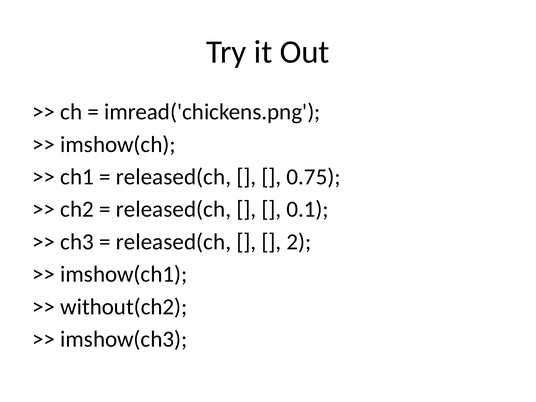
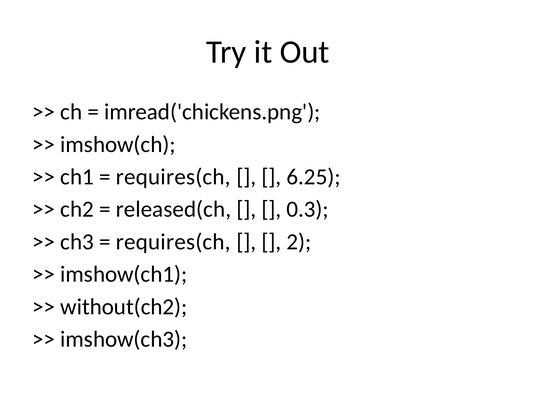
released(ch: released(ch -> requires(ch (173, 177)
0.75: 0.75 -> 6.25 (313, 177)
0.1: 0.1 -> 0.3 (308, 209)
released(ch: released(ch -> requires(ch (173, 242)
